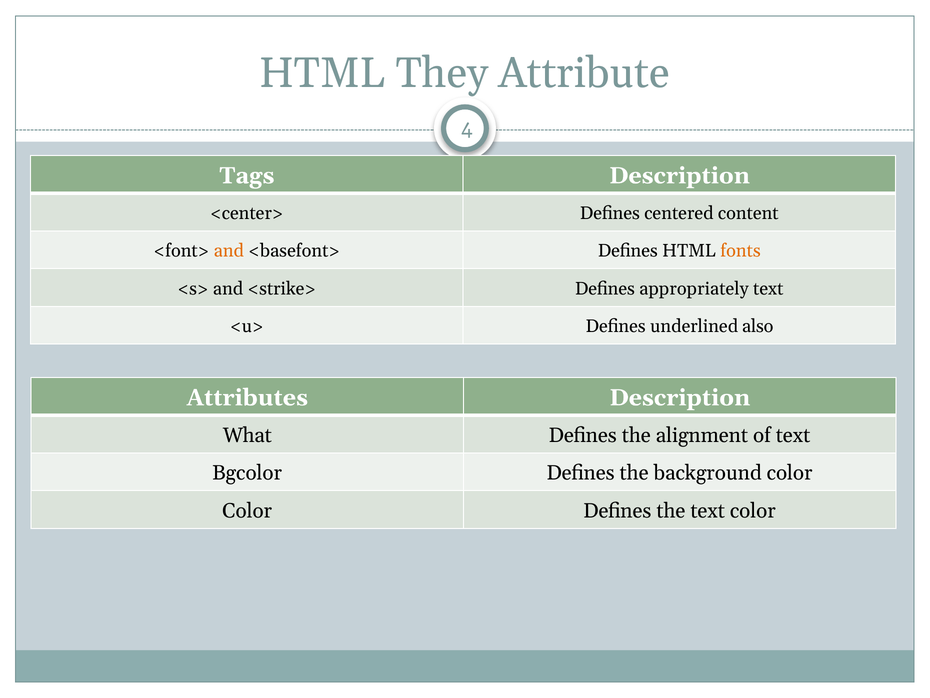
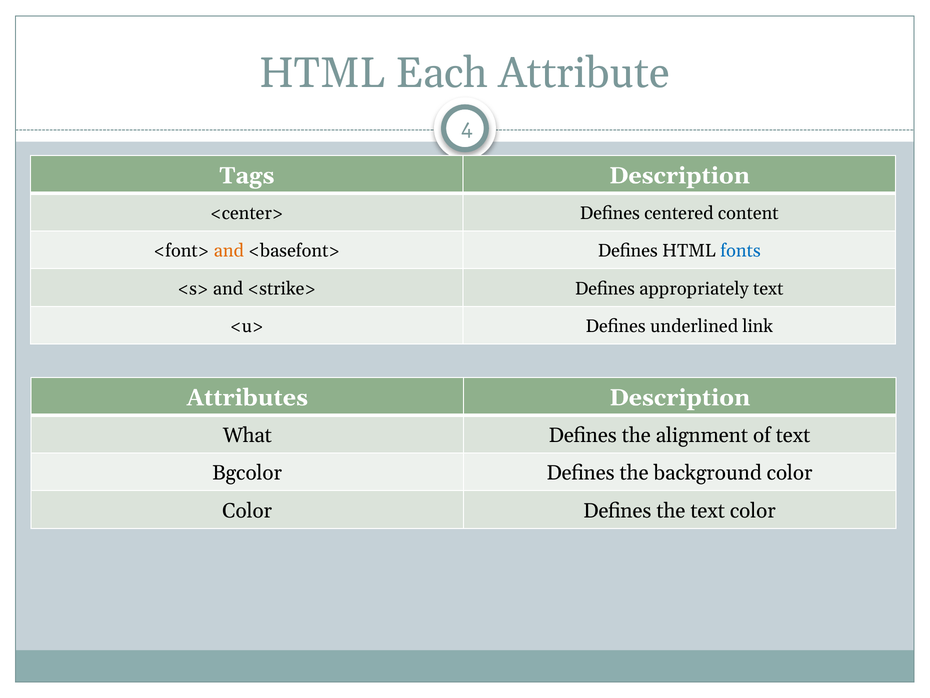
They: They -> Each (442, 73)
fonts colour: orange -> blue (741, 251)
also: also -> link (758, 326)
